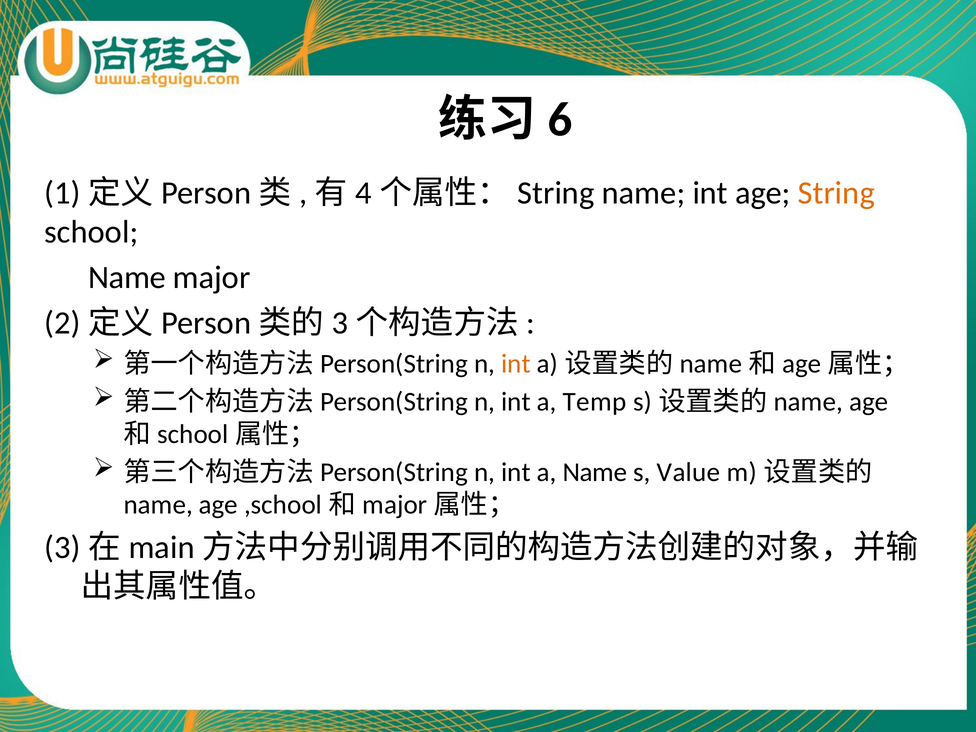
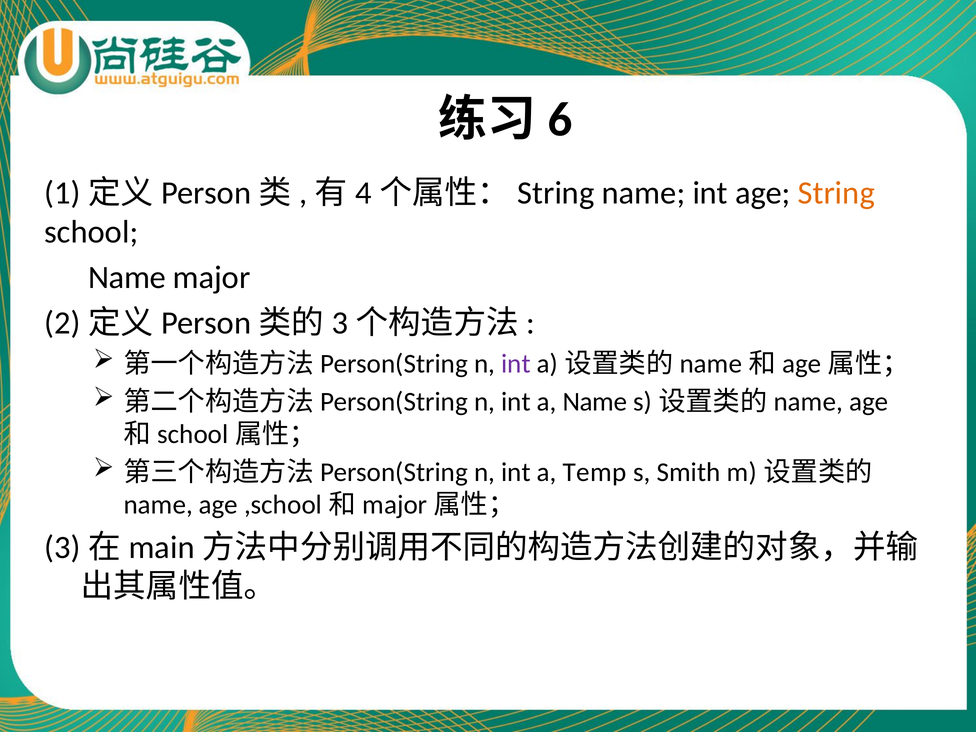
int colour: orange -> purple (516, 364)
a Temp: Temp -> Name (595, 402)
a Name: Name -> Temp (595, 472)
Value: Value -> Smith (689, 472)
